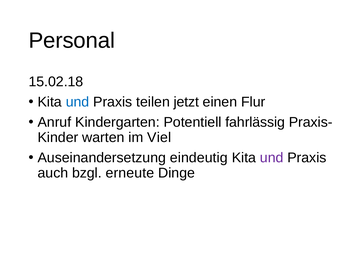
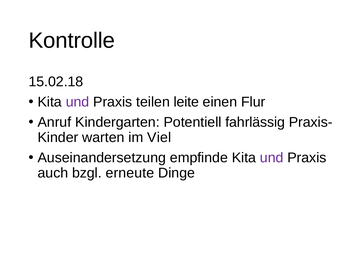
Personal: Personal -> Kontrolle (72, 41)
und colour: blue -> purple (78, 102)
jetzt: jetzt -> leite (186, 102)
eindeutig: eindeutig -> empfinde (199, 158)
